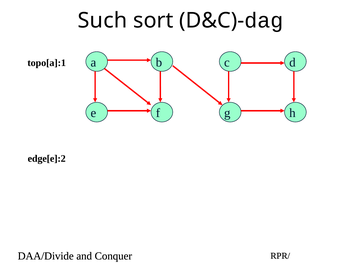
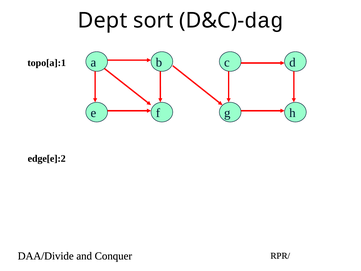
Such: Such -> Dept (102, 21)
